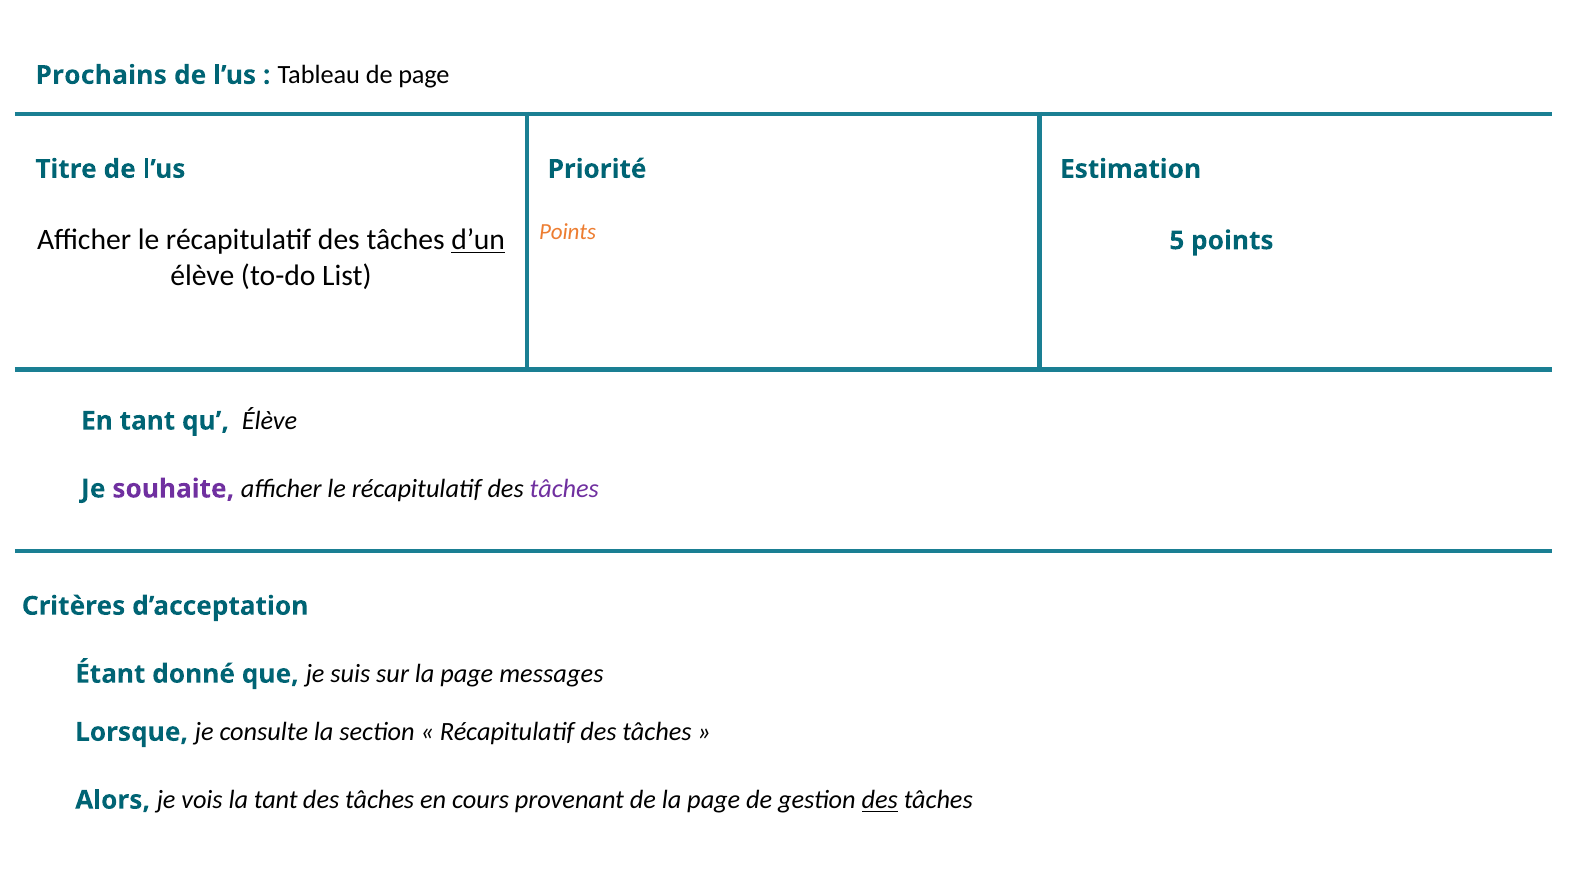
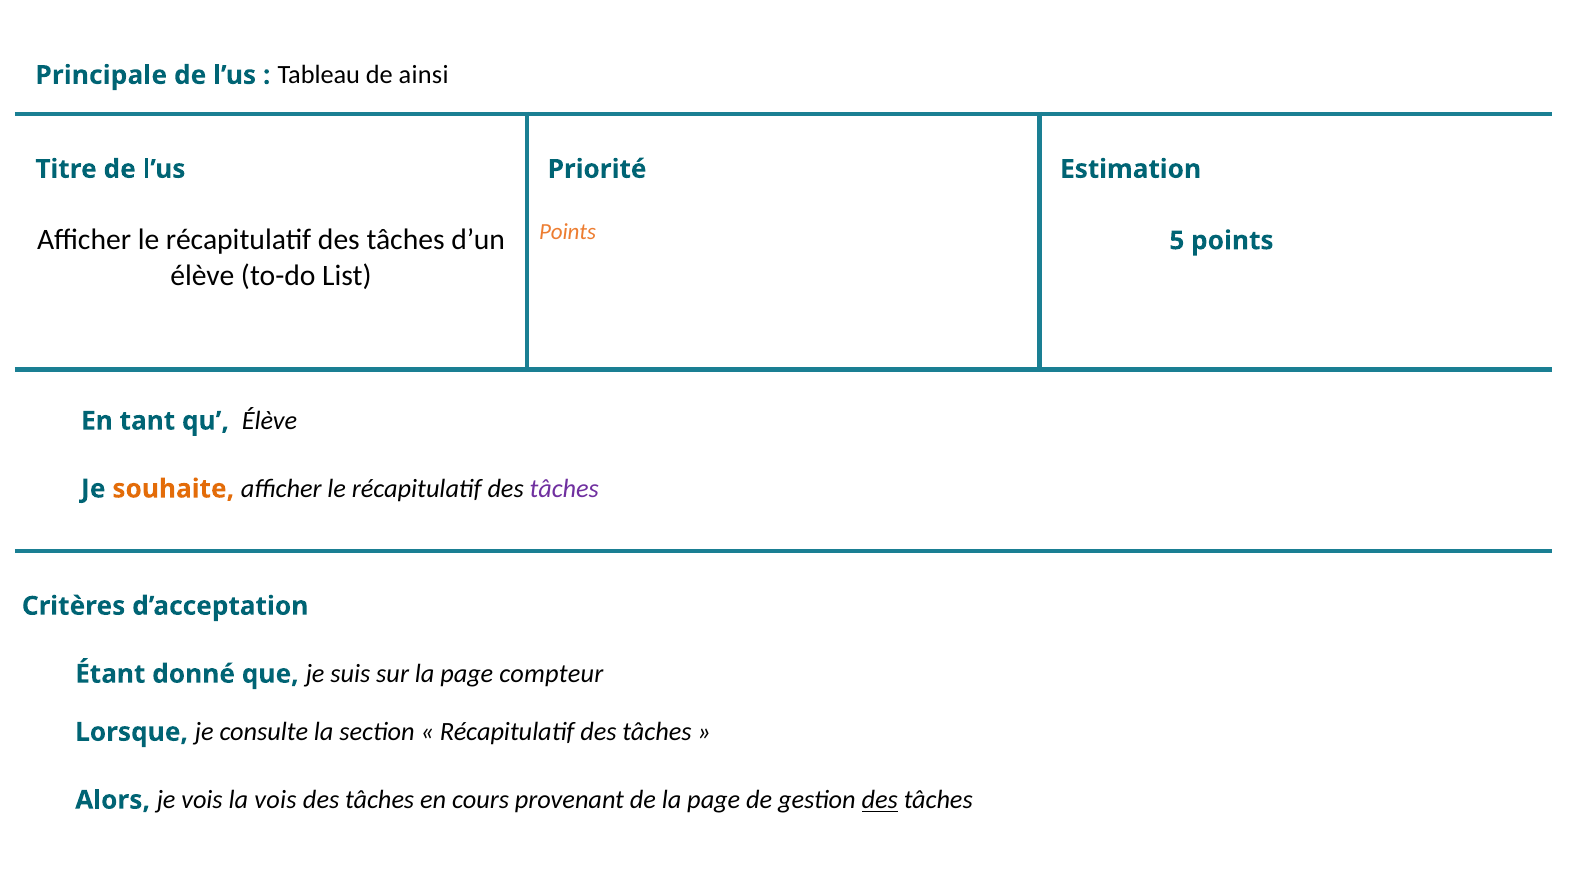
Prochains: Prochains -> Principale (101, 75)
de page: page -> ainsi (424, 75)
d’un underline: present -> none (478, 240)
souhaite colour: purple -> orange (173, 489)
messages: messages -> compteur (551, 674)
la tant: tant -> vois (275, 800)
